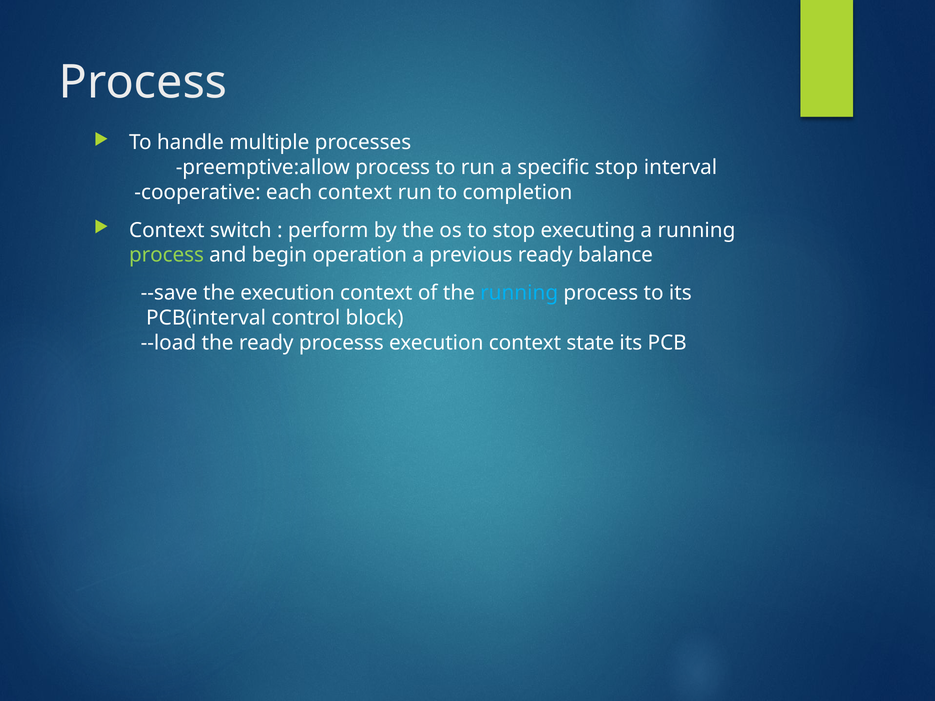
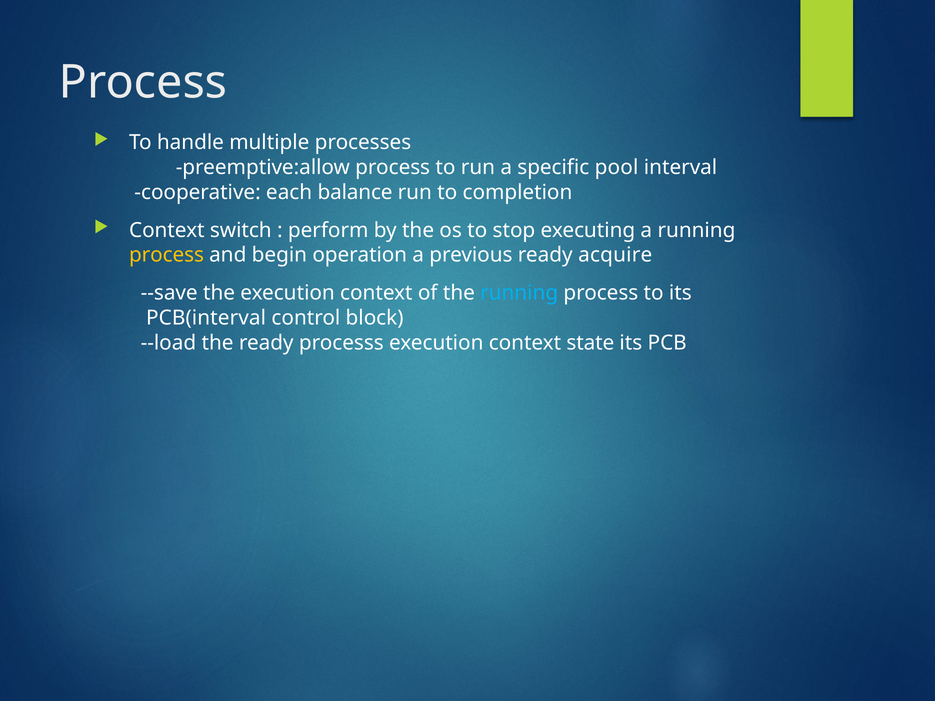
specific stop: stop -> pool (617, 168)
each context: context -> balance (355, 192)
process colour: light green -> yellow (167, 255)
balance: balance -> acquire (615, 255)
